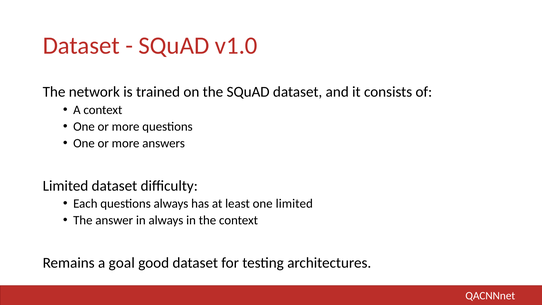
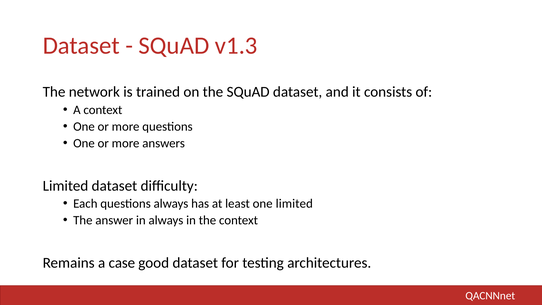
v1.0: v1.0 -> v1.3 (236, 46)
goal: goal -> case (122, 263)
